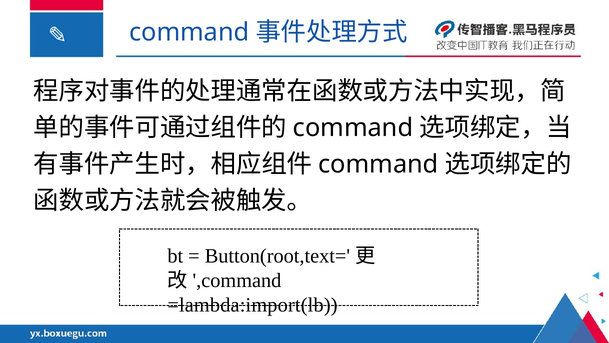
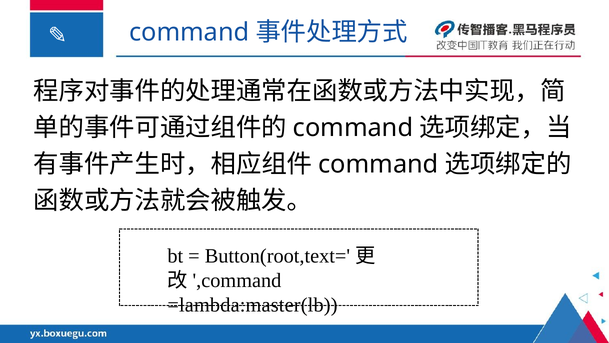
=lambda:import(lb: =lambda:import(lb -> =lambda:master(lb (252, 305)
